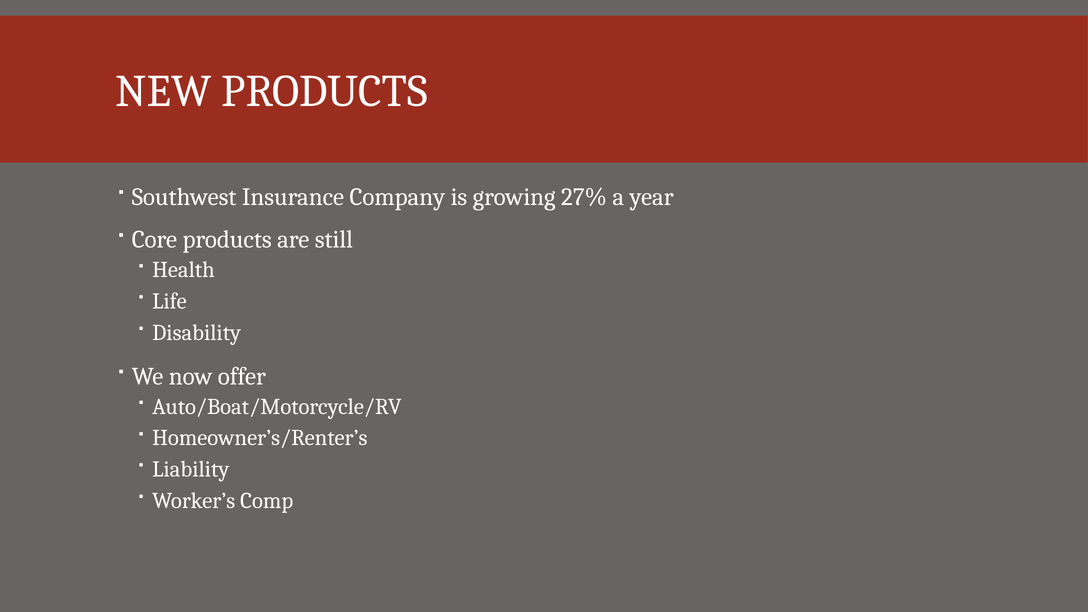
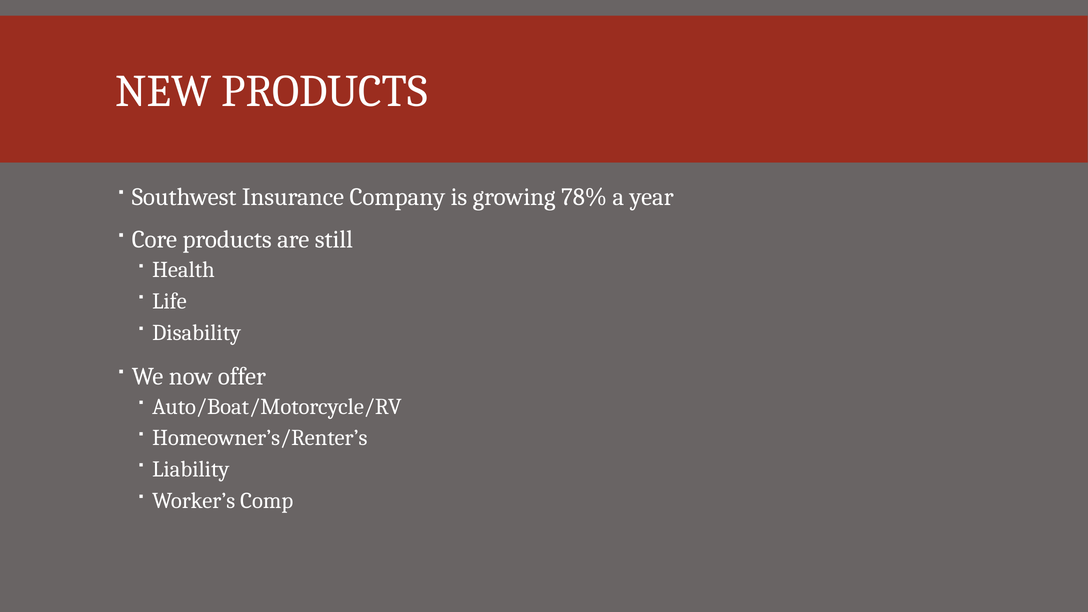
27%: 27% -> 78% (584, 197)
